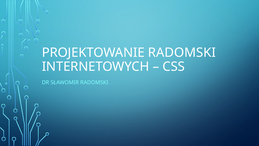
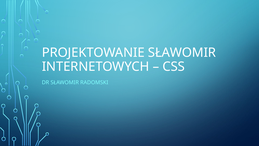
PROJEKTOWANIE RADOMSKI: RADOMSKI -> SŁAWOMIR (182, 53)
